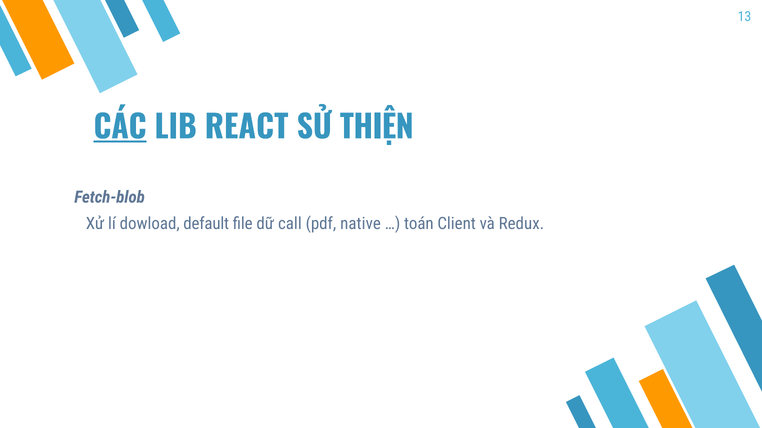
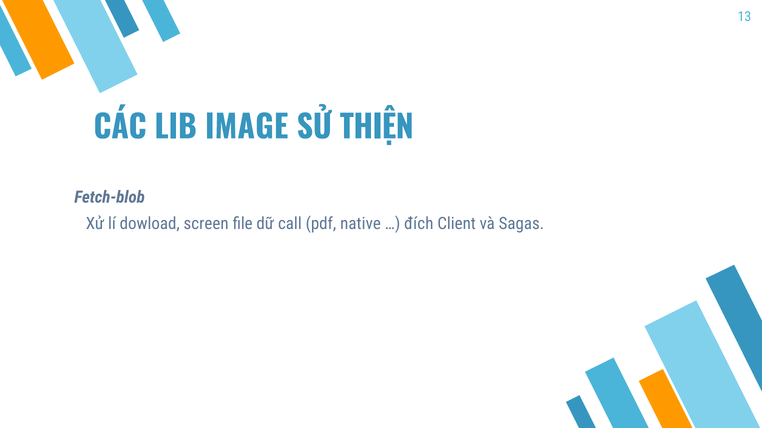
CÁC underline: present -> none (120, 128)
REACT: REACT -> IMAGE (247, 128)
default: default -> screen (206, 224)
toán: toán -> đích (419, 224)
Redux: Redux -> Sagas (521, 224)
